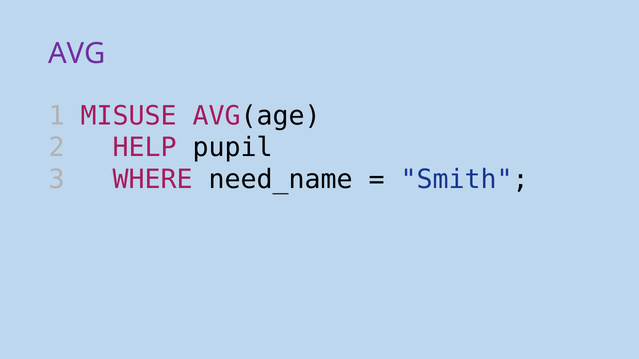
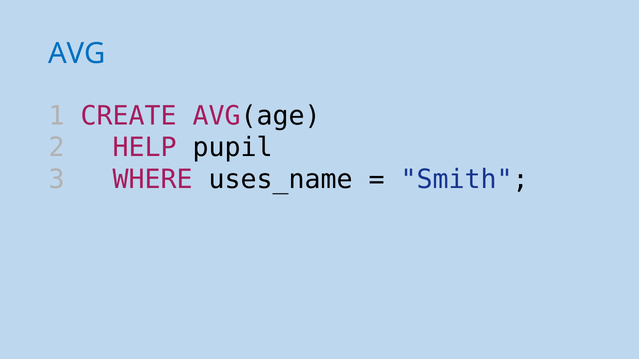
AVG colour: purple -> blue (77, 54)
MISUSE: MISUSE -> CREATE (129, 116)
need_name: need_name -> uses_name (281, 180)
